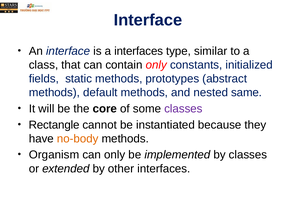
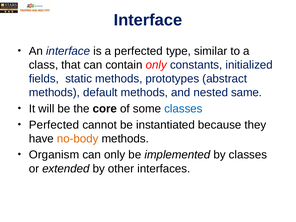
a interfaces: interfaces -> perfected (139, 51)
classes colour: purple -> blue (183, 109)
Rectangle: Rectangle -> Perfected (54, 125)
